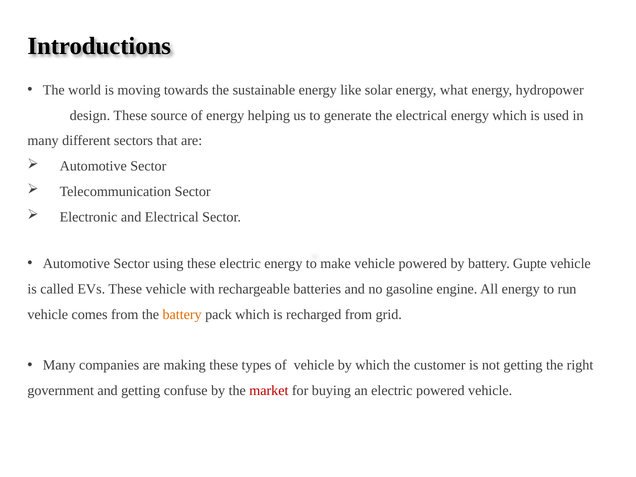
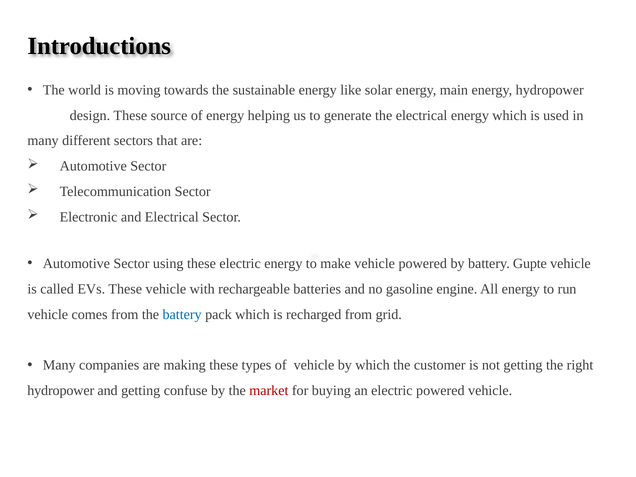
what: what -> main (454, 90)
battery colour: orange -> blue (182, 314)
government: government -> hydropower (61, 391)
